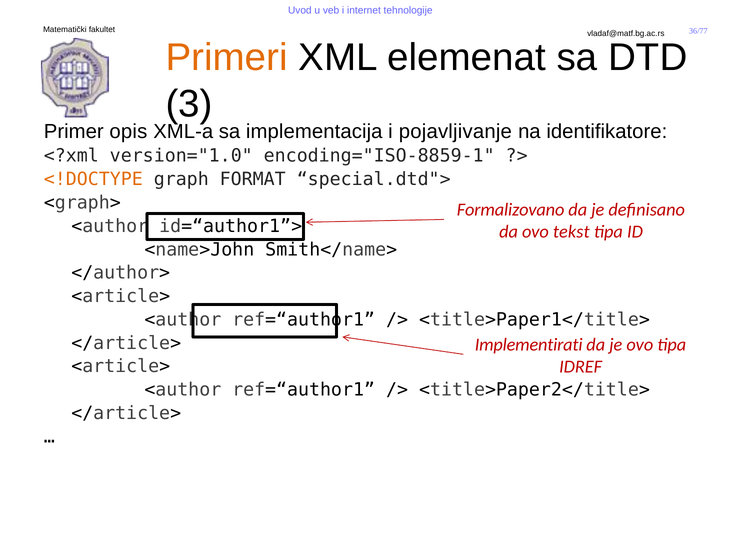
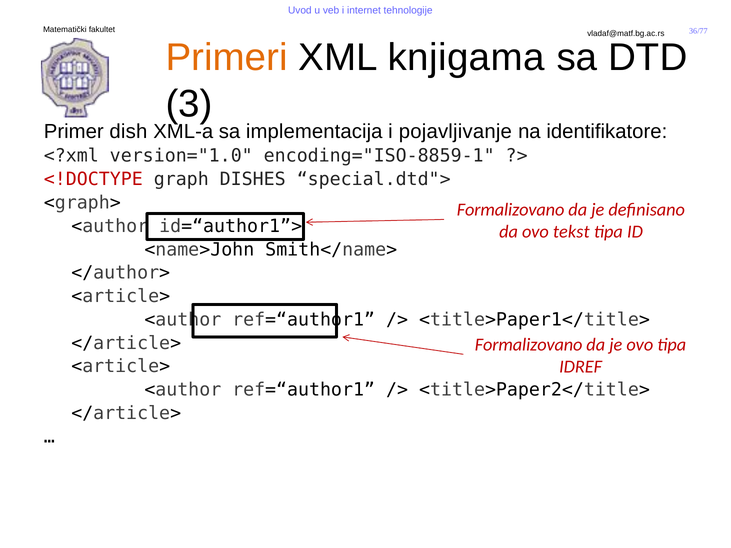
elemenat: elemenat -> knjigama (466, 58)
opis: opis -> dish (128, 132)
<!DOCTYPE colour: orange -> red (93, 179)
FORMAT: FORMAT -> DISHES (253, 179)
Implementirati: Implementirati -> Formalizovano (529, 345)
